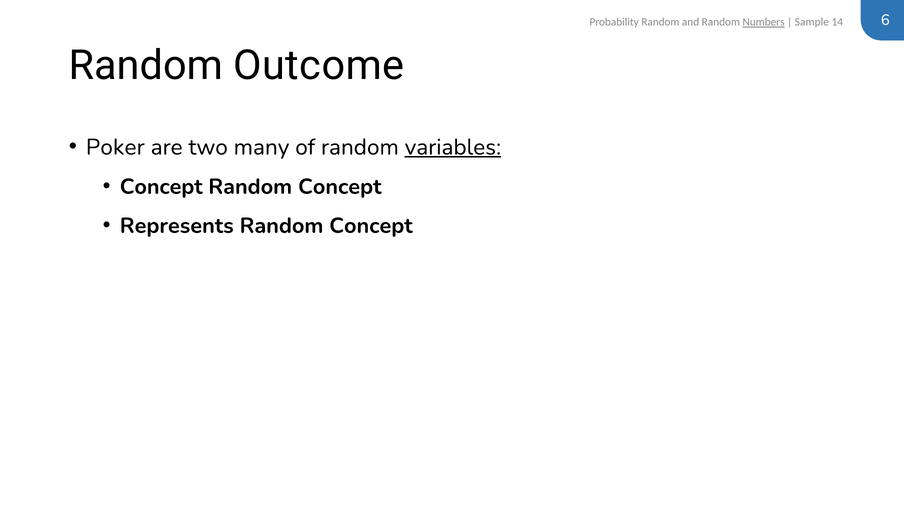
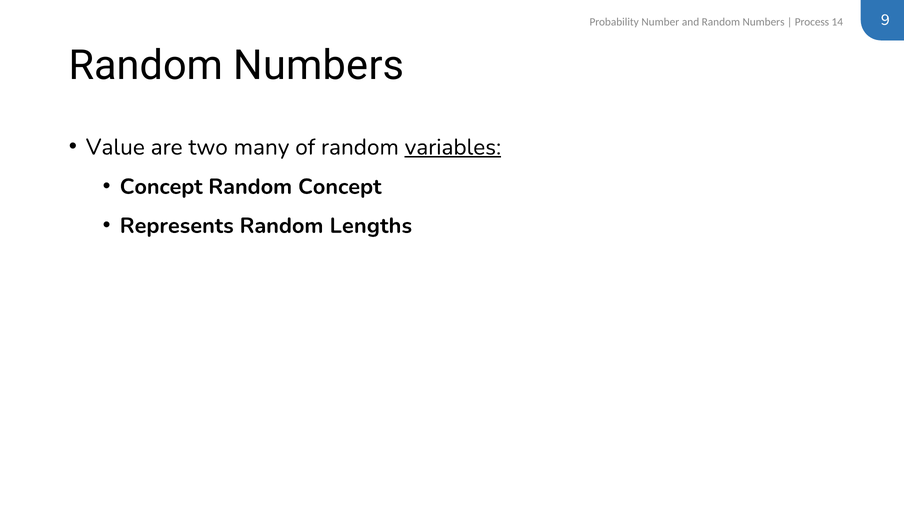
Probability Random: Random -> Number (660, 22)
Numbers underline: present -> none (764, 22)
Sample: Sample -> Process (812, 22)
6: 6 -> 9 (885, 20)
Outcome: Outcome -> Numbers (319, 65)
Poker: Poker -> Value (115, 147)
Concept: Concept -> Lengths (371, 226)
